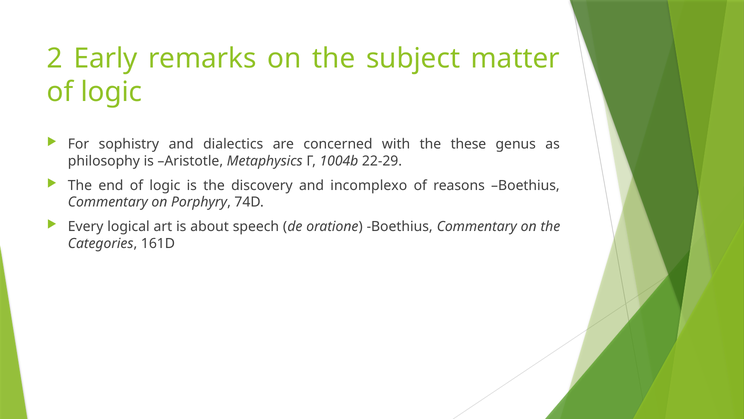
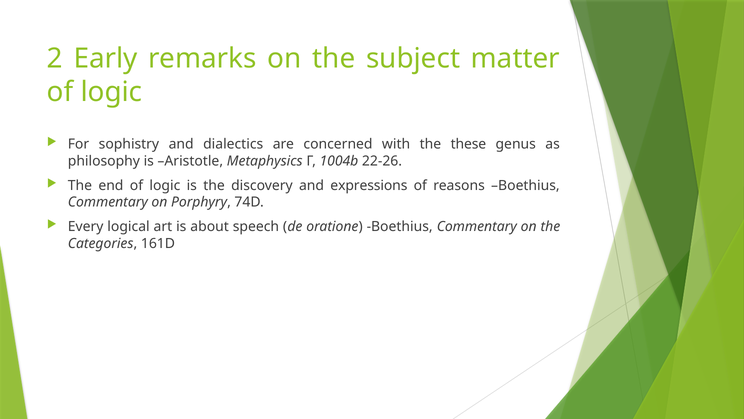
22-29: 22-29 -> 22-26 (382, 161)
incomplexo: incomplexo -> expressions (369, 185)
